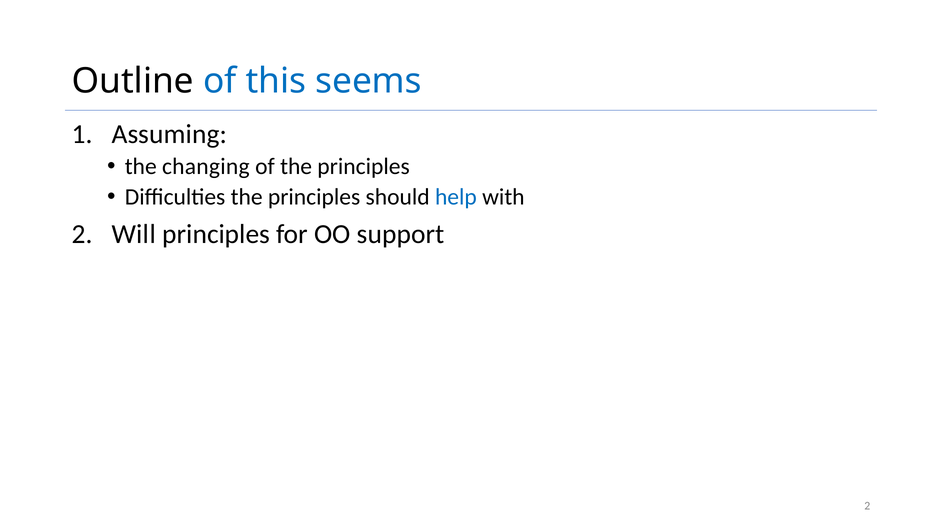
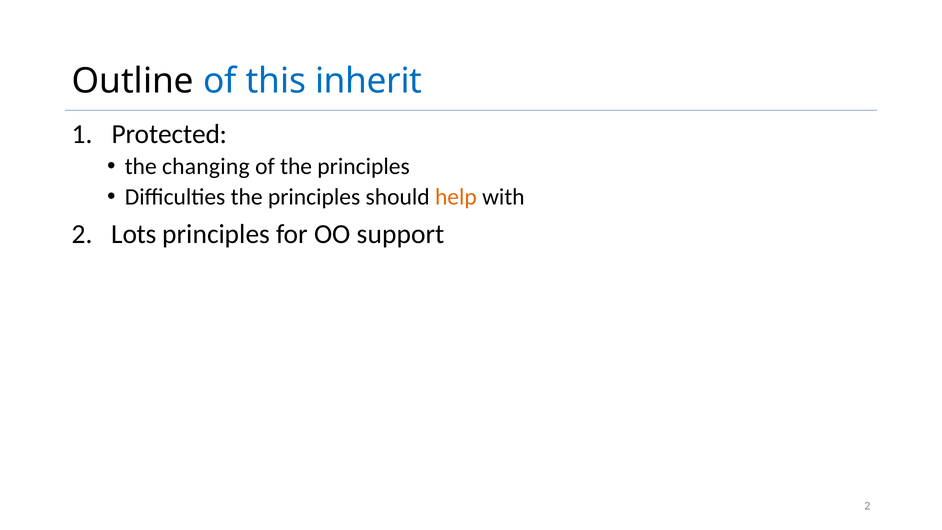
seems: seems -> inherit (369, 81)
Assuming: Assuming -> Protected (169, 134)
help colour: blue -> orange (456, 197)
Will: Will -> Lots (134, 234)
